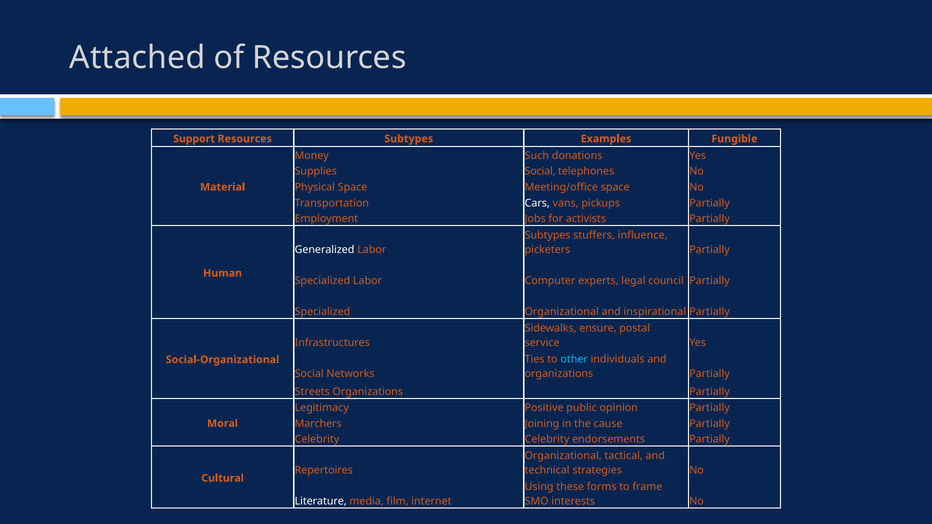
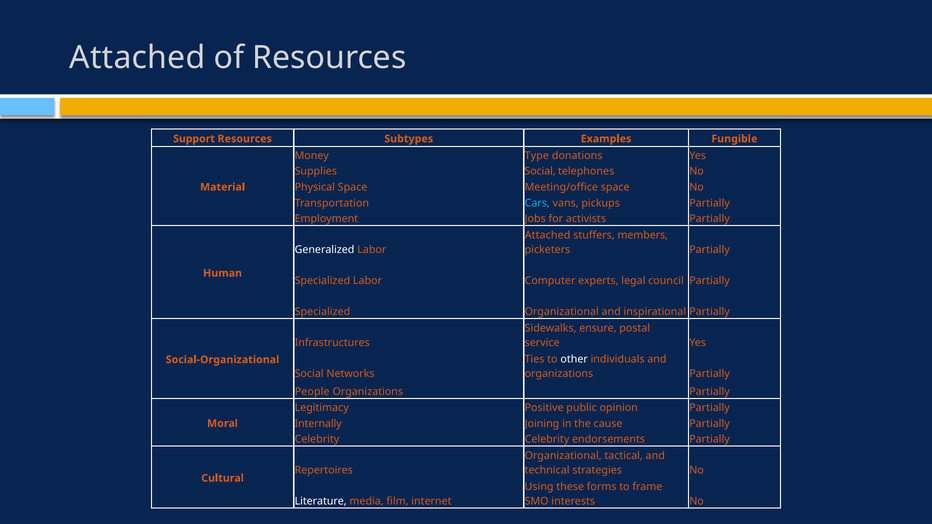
Such: Such -> Type (537, 156)
Cars colour: white -> light blue (537, 203)
Subtypes: Subtypes -> Attached (548, 236)
influence: influence -> members (643, 236)
other colour: light blue -> white (574, 360)
Streets: Streets -> People (312, 392)
Marchers: Marchers -> Internally (318, 424)
